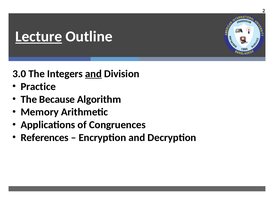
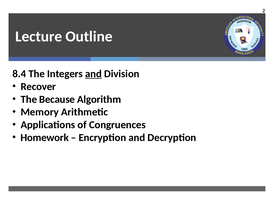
Lecture underline: present -> none (39, 37)
3.0: 3.0 -> 8.4 (19, 74)
Practice: Practice -> Recover (38, 87)
References: References -> Homework (45, 138)
